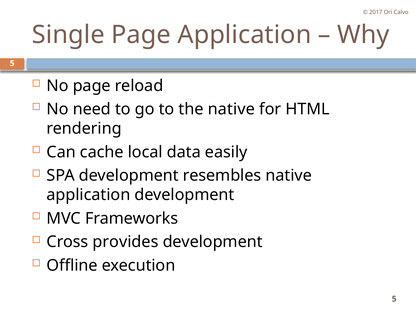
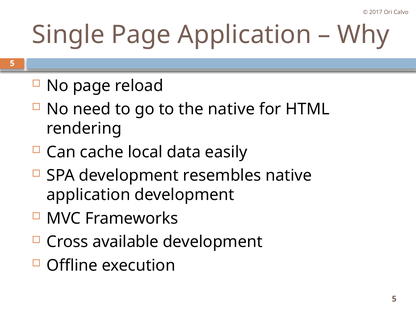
provides: provides -> available (126, 242)
